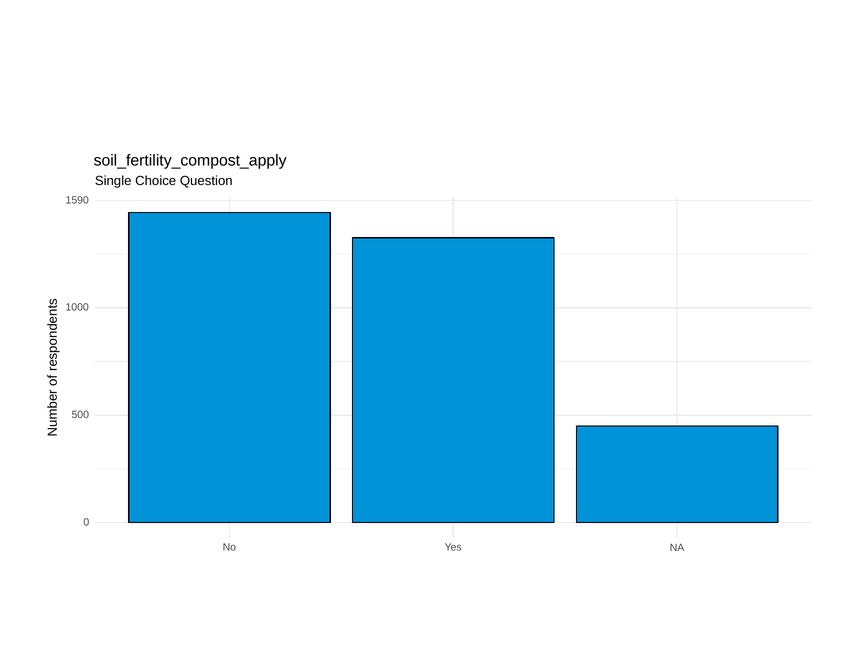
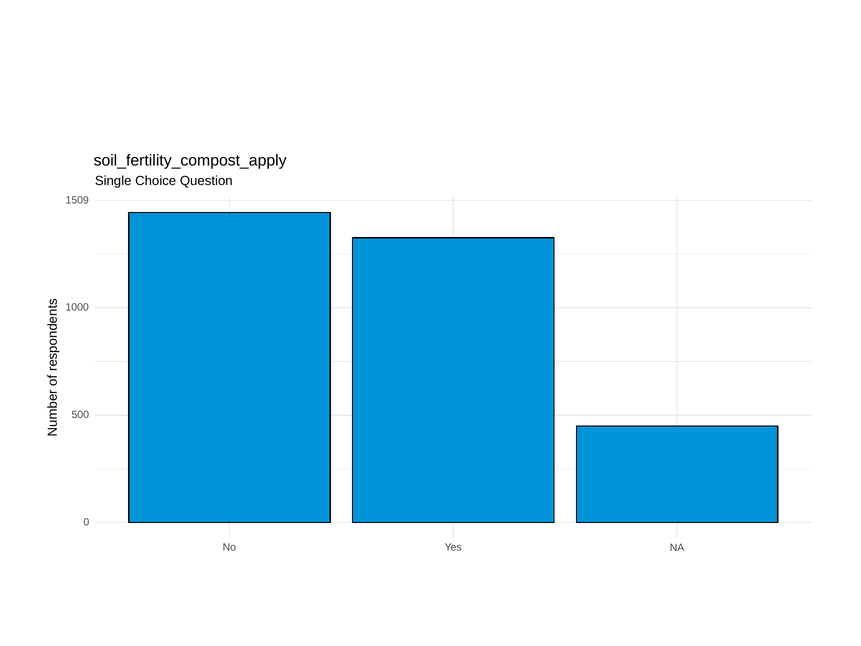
1590: 1590 -> 1509 (77, 200)
